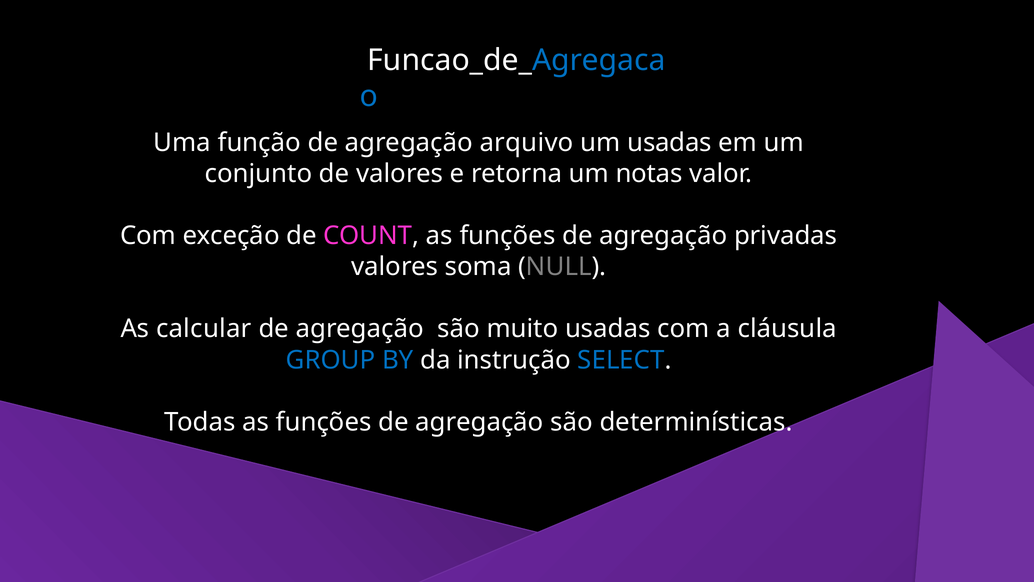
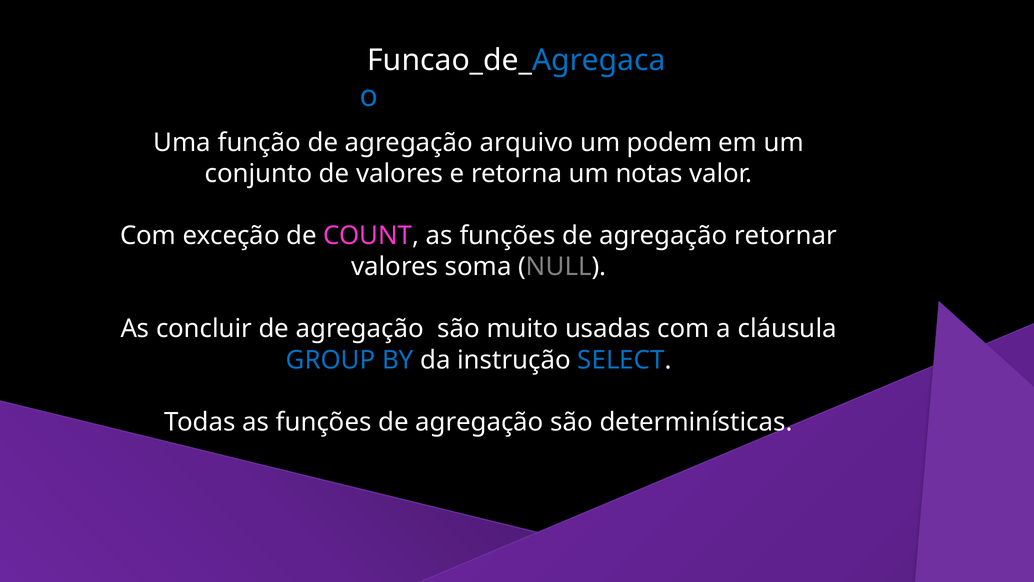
um usadas: usadas -> podem (670, 143)
privadas: privadas -> retornar (786, 236)
calcular: calcular -> concluir (204, 329)
